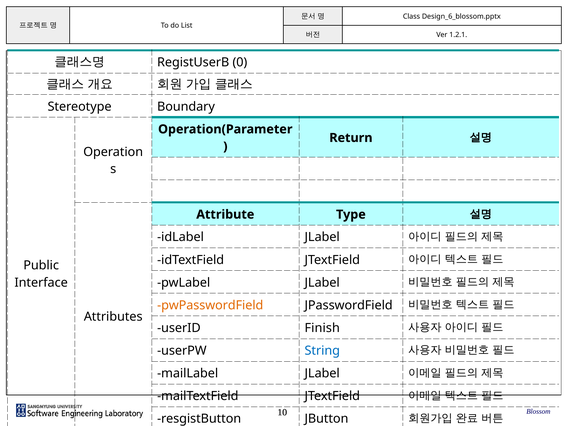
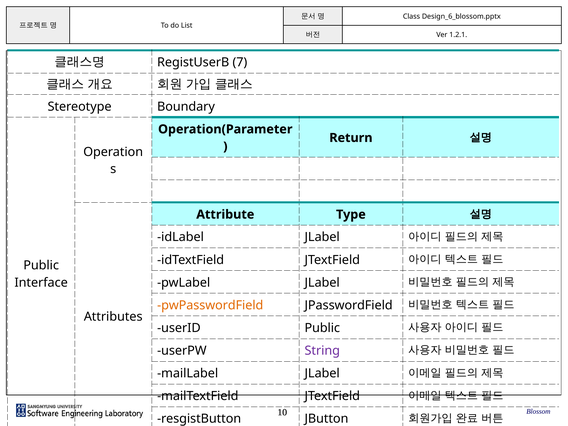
0: 0 -> 7 (240, 62)
userID Finish: Finish -> Public (322, 328)
String colour: blue -> purple (322, 351)
